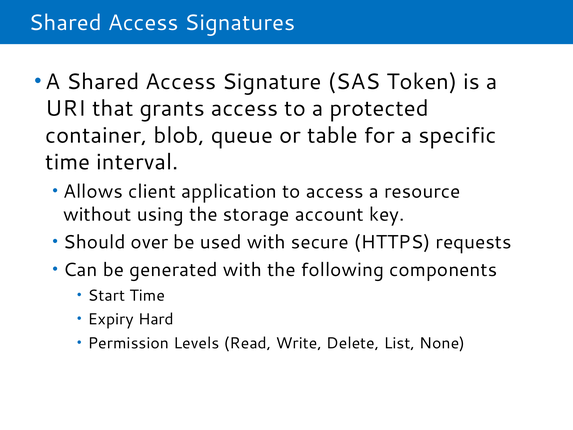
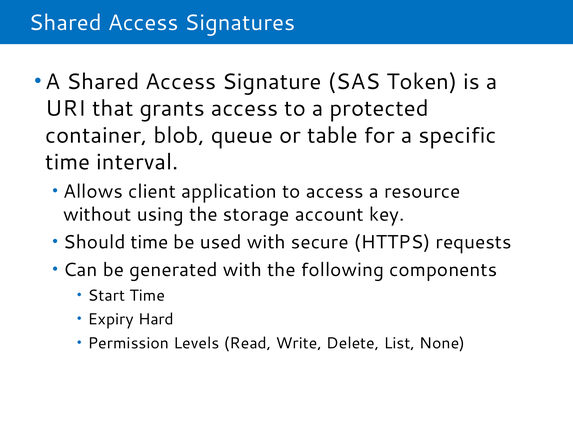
Should over: over -> time (150, 242)
